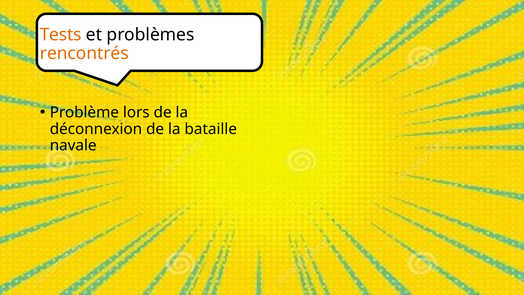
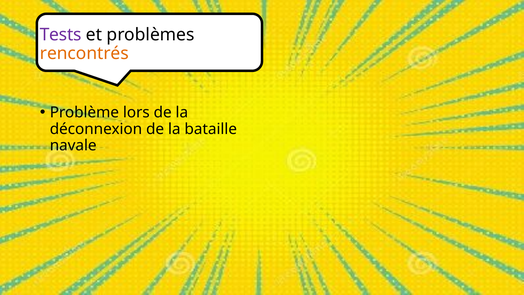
Tests colour: orange -> purple (61, 35)
